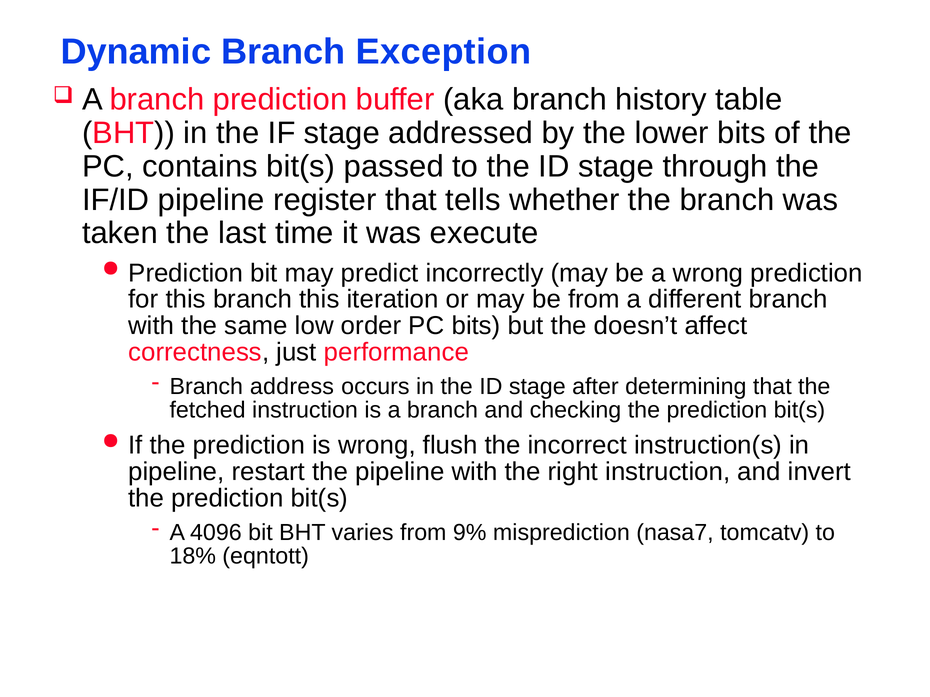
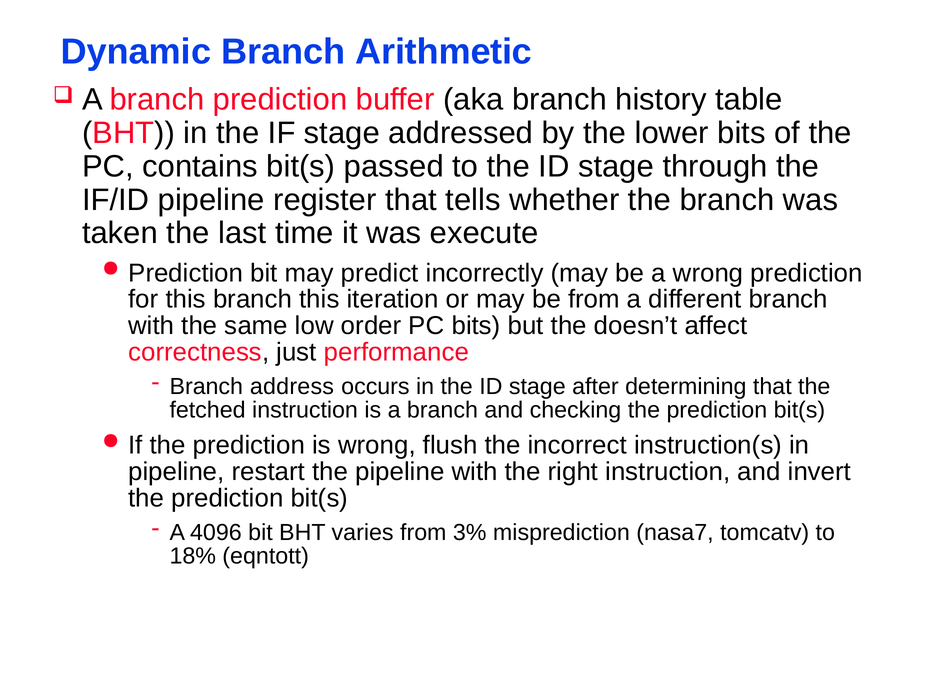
Exception: Exception -> Arithmetic (444, 52)
9%: 9% -> 3% (470, 533)
